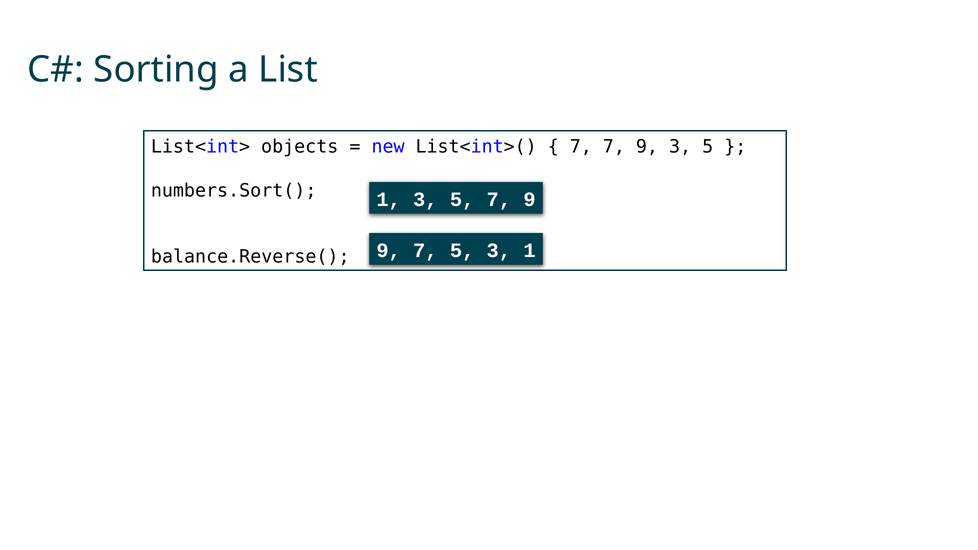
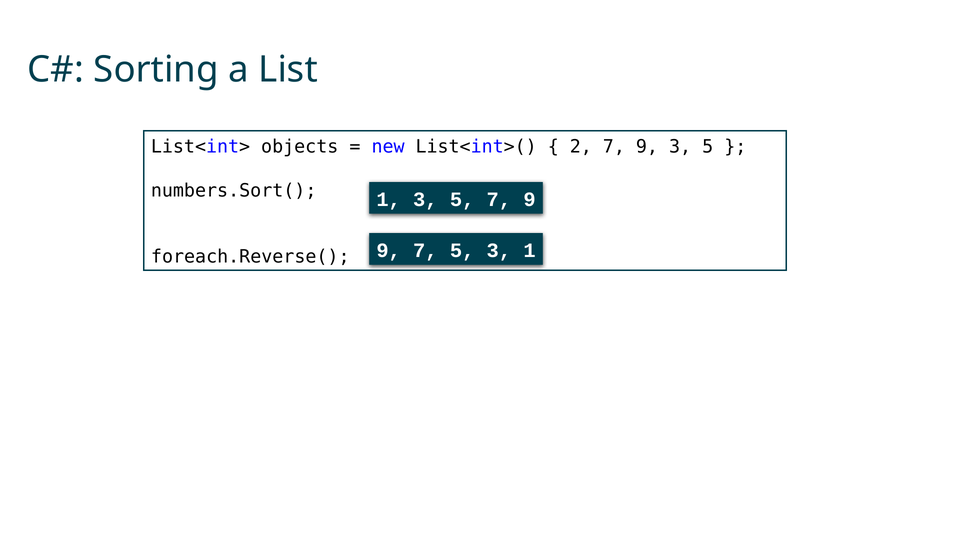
7: 7 -> 2 (581, 147)
balance.Reverse(: balance.Reverse( -> foreach.Reverse( (250, 257)
